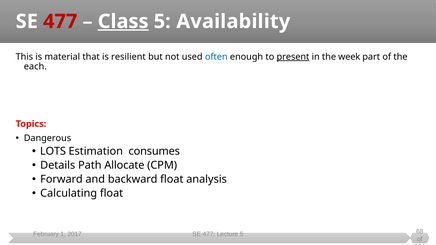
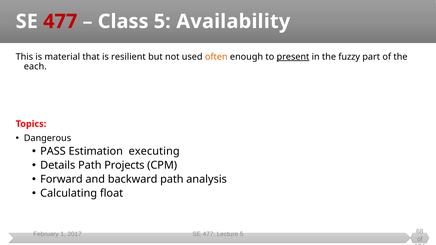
Class underline: present -> none (123, 21)
often colour: blue -> orange (216, 57)
week: week -> fuzzy (349, 57)
LOTS: LOTS -> PASS (53, 151)
consumes: consumes -> executing (154, 151)
Allocate: Allocate -> Projects (124, 165)
backward ﬂoat: ﬂoat -> path (172, 179)
